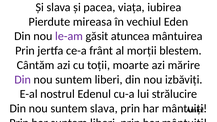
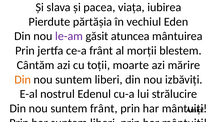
mireasa: mireasa -> părtășia (92, 22)
Din colour: purple -> orange (23, 80)
suntem slava: slava -> frânt (104, 109)
